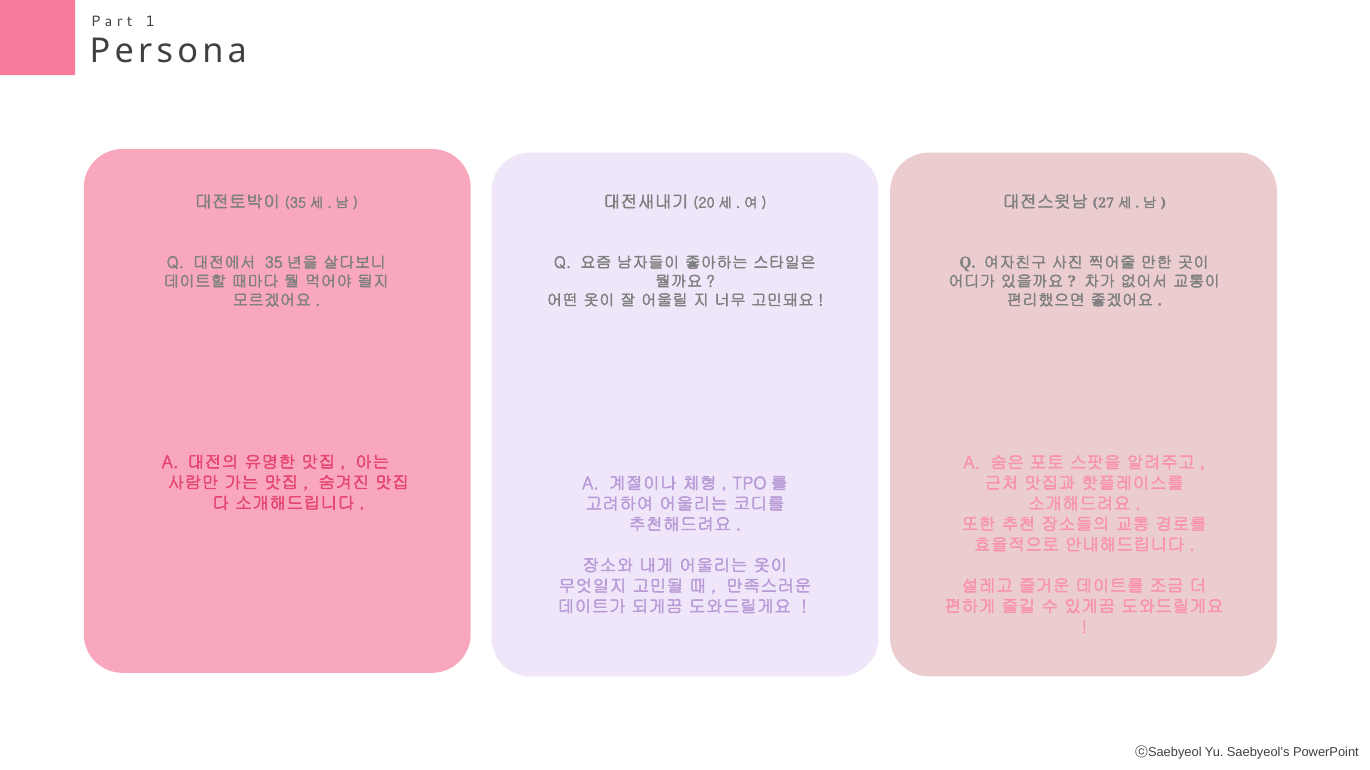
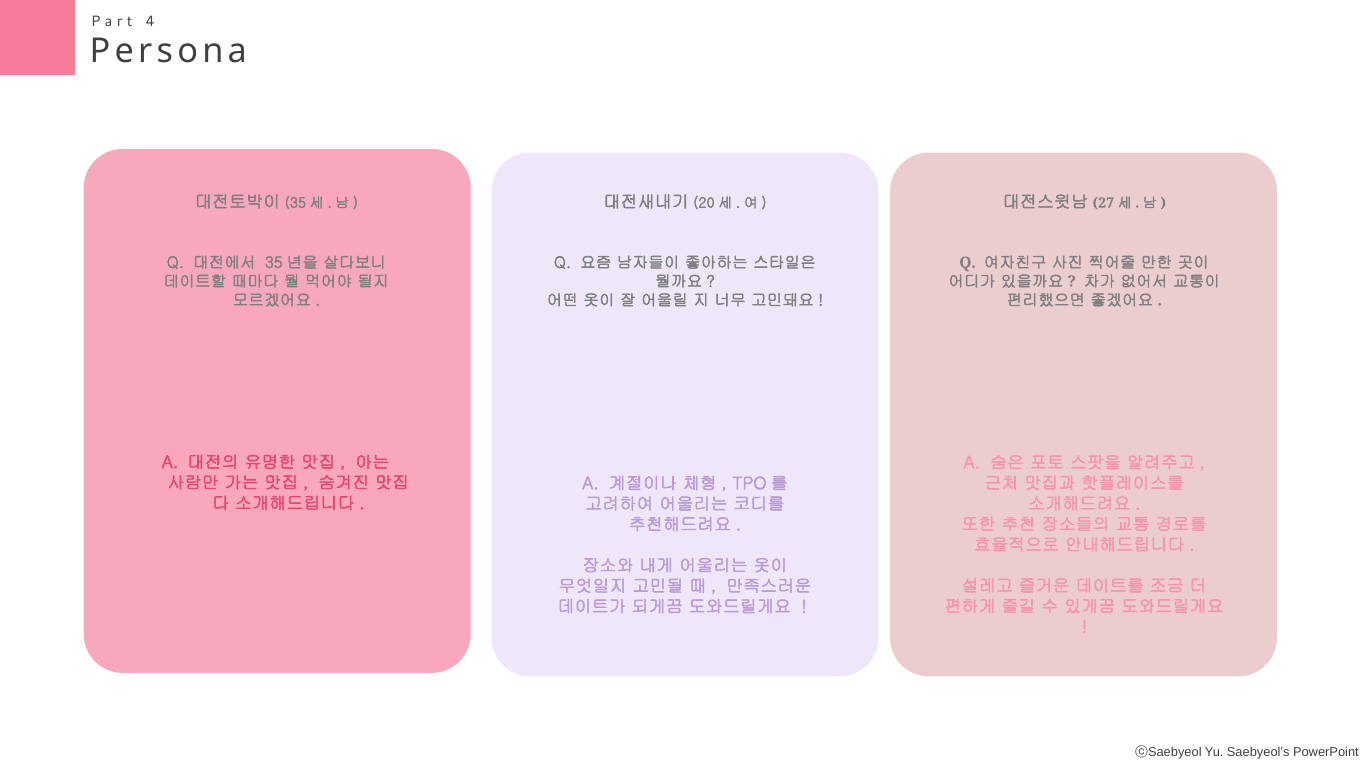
1: 1 -> 4 (150, 22)
